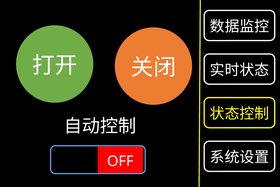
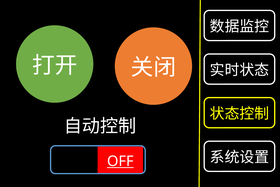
OFF underline: none -> present (120, 161)
